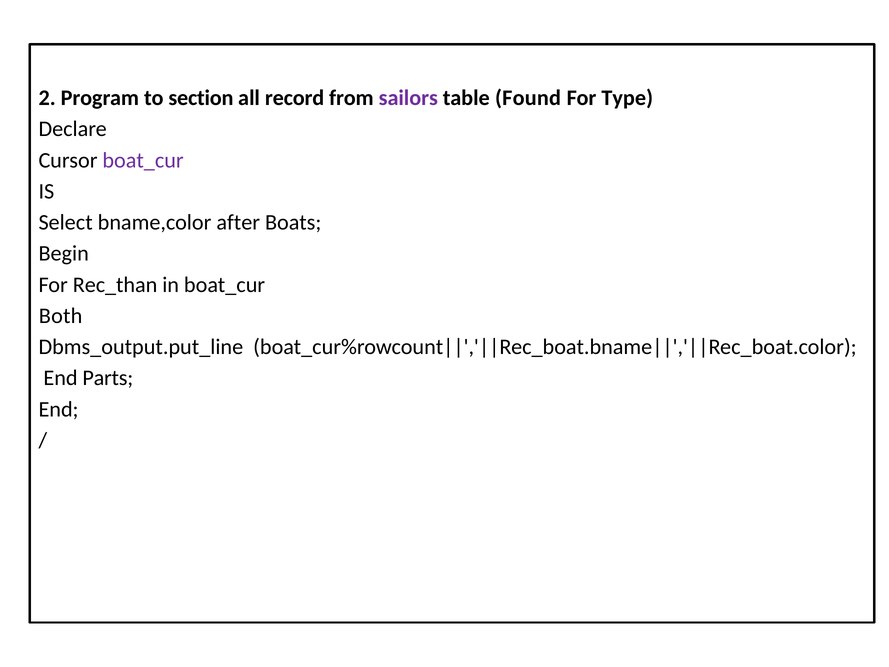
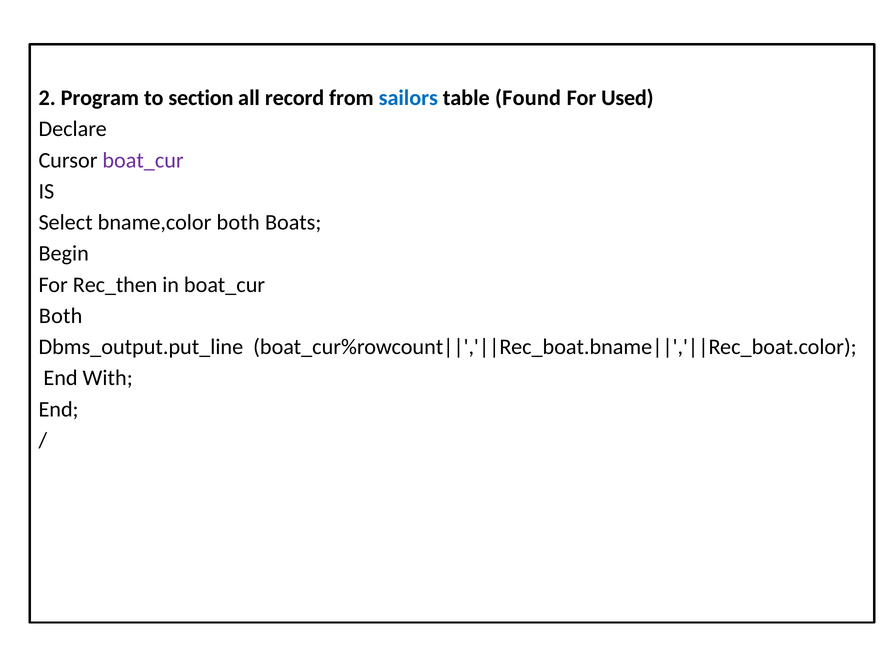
sailors colour: purple -> blue (408, 98)
Type: Type -> Used (627, 98)
bname,color after: after -> both (238, 222)
Rec_than: Rec_than -> Rec_then (115, 285)
Parts: Parts -> With (108, 378)
